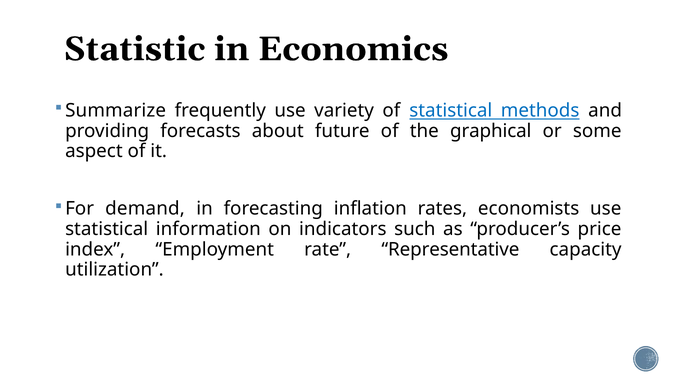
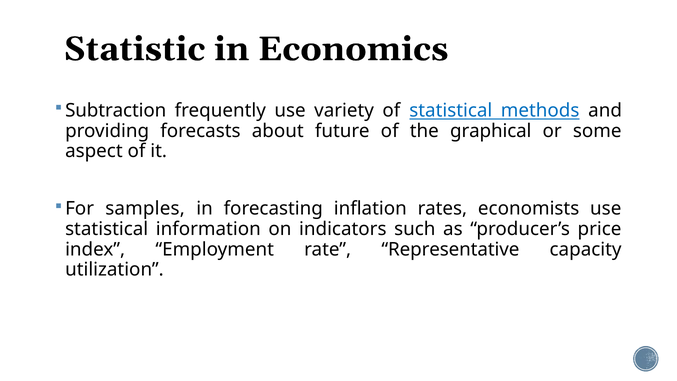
Summarize: Summarize -> Subtraction (116, 110)
demand: demand -> samples (145, 209)
